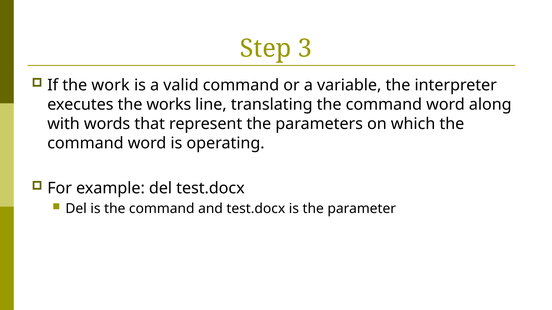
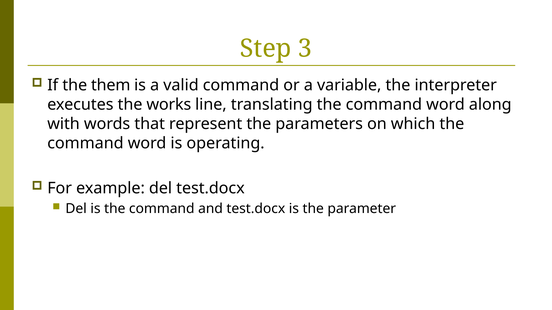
work: work -> them (111, 85)
